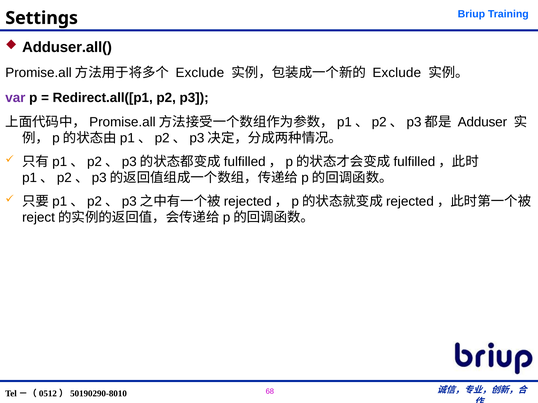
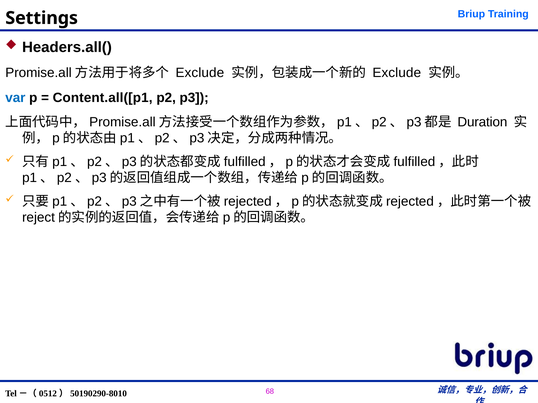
Adduser.all(: Adduser.all( -> Headers.all( (67, 47)
var colour: purple -> blue (15, 98)
Redirect.all([p1: Redirect.all([p1 -> Content.all([p1 (103, 98)
Adduser: Adduser -> Duration (482, 122)
